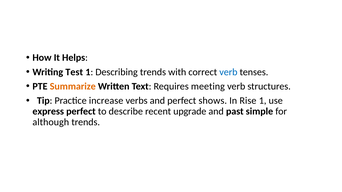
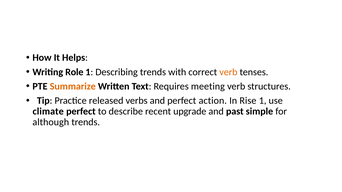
Test: Test -> Role (74, 72)
verb colour: blue -> orange (228, 72)
increase: increase -> released (106, 101)
shows: shows -> action (213, 101)
express: express -> climate (48, 112)
